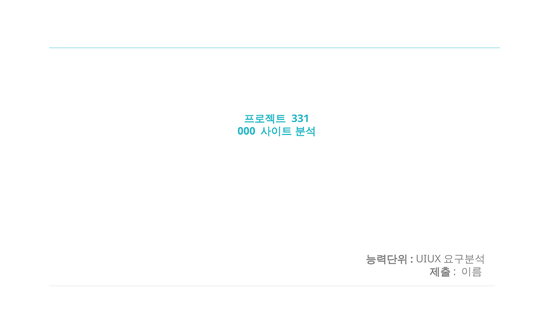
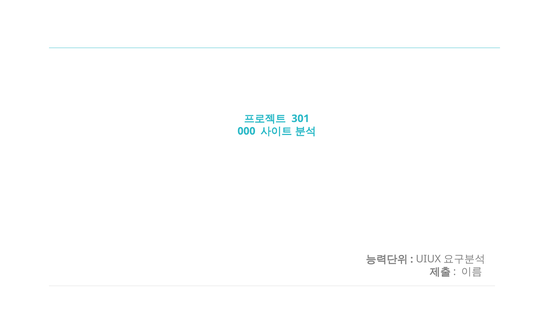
331: 331 -> 301 (300, 119)
